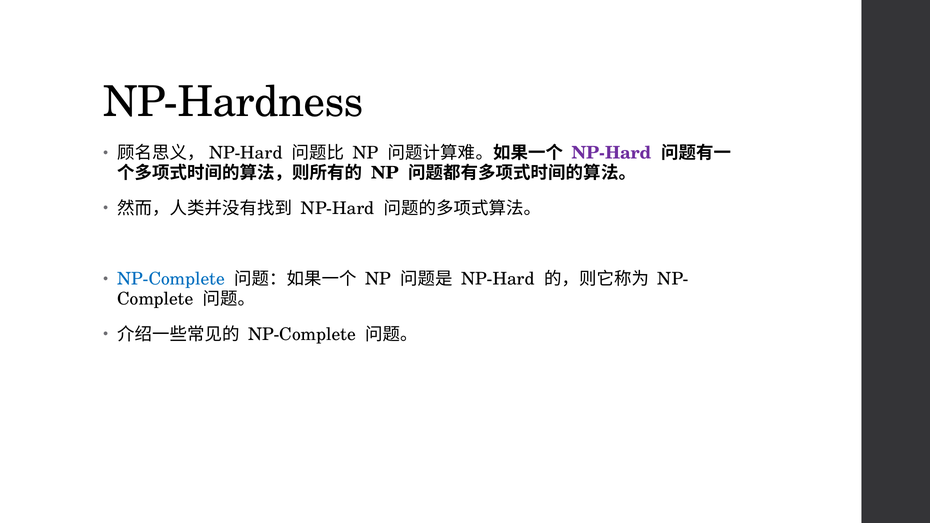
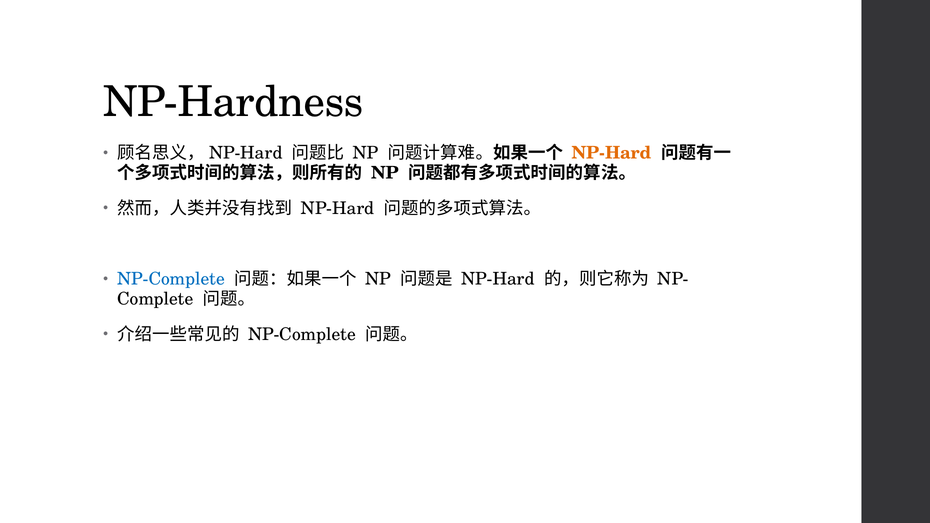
NP-Hard colour: purple -> orange (612, 153)
